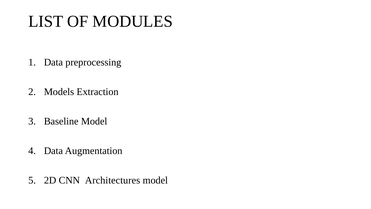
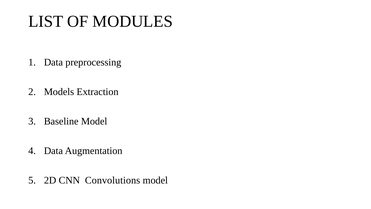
Architectures: Architectures -> Convolutions (113, 180)
